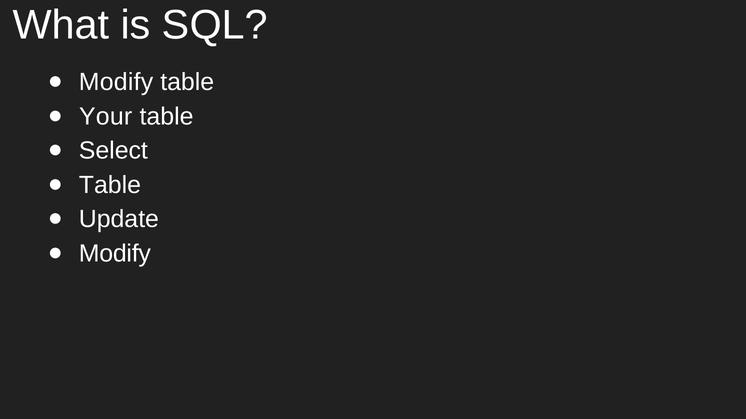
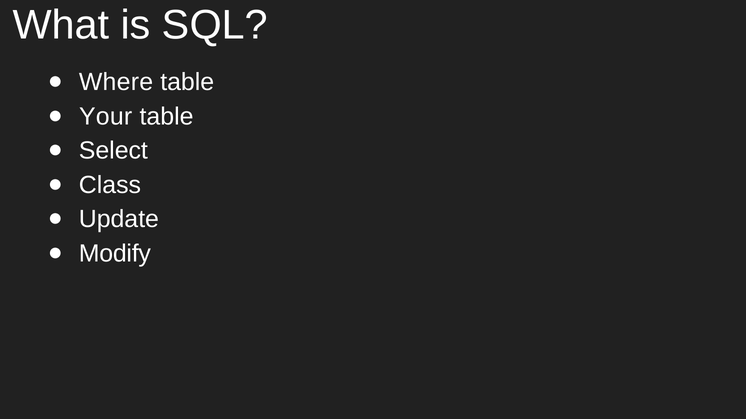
Modify: Modify -> Where (116, 82)
Table: Table -> Class (110, 185)
